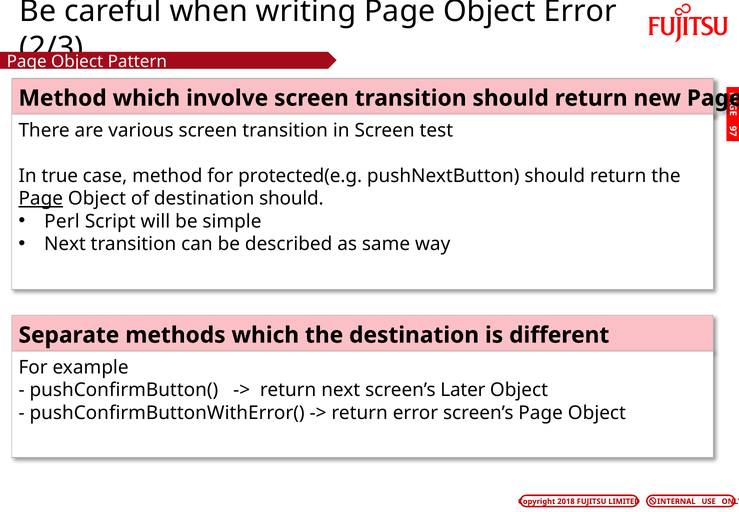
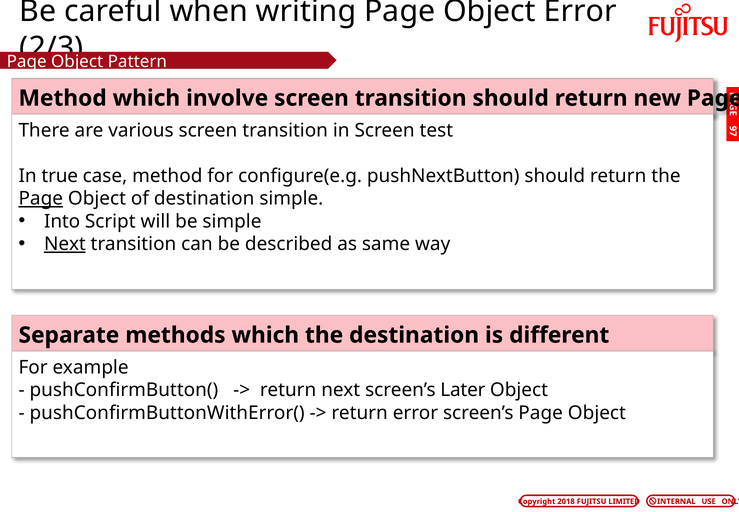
protected(e.g: protected(e.g -> configure(e.g (300, 176)
destination should: should -> simple (291, 198)
Perl: Perl -> Into (62, 221)
Next underline: none -> present (65, 244)
